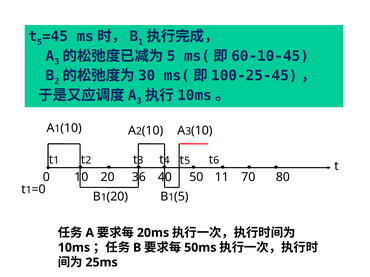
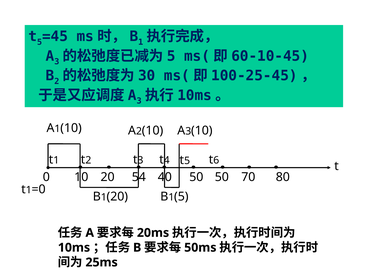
36: 36 -> 54 (139, 177)
50 11: 11 -> 50 (222, 177)
